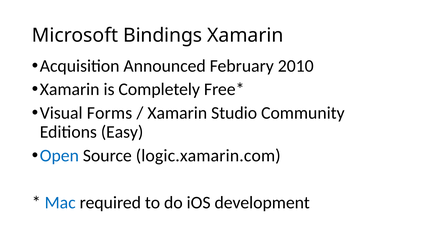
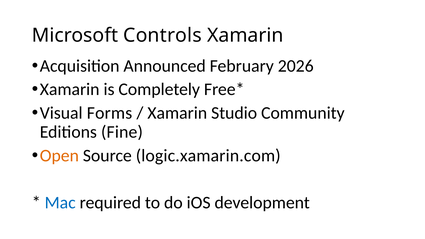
Bindings: Bindings -> Controls (163, 35)
2010: 2010 -> 2026 (296, 66)
Easy: Easy -> Fine (122, 132)
Open colour: blue -> orange (59, 156)
